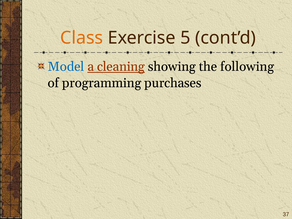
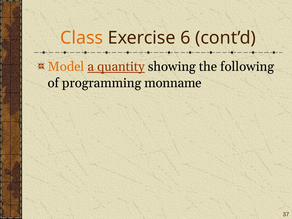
5: 5 -> 6 (185, 38)
Model colour: blue -> orange (66, 67)
cleaning: cleaning -> quantity (121, 67)
purchases: purchases -> monname (173, 83)
